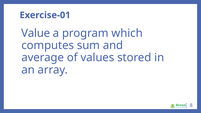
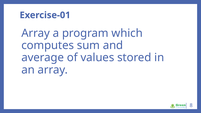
Value: Value -> Array (36, 33)
